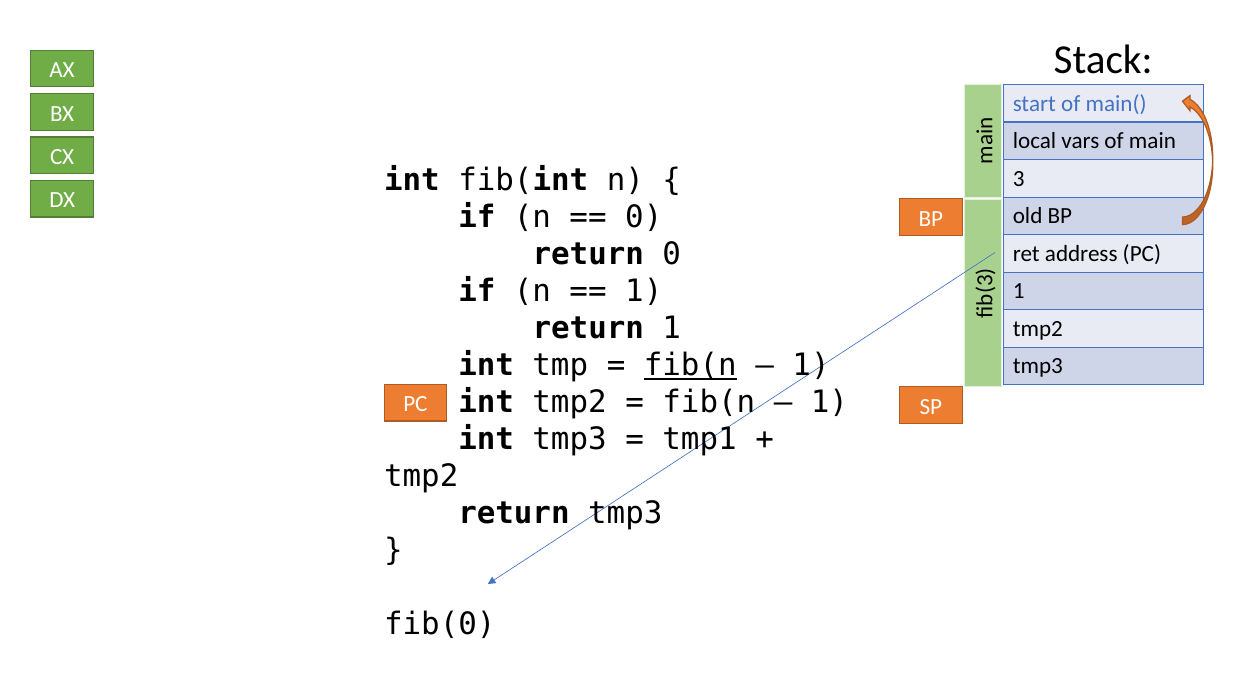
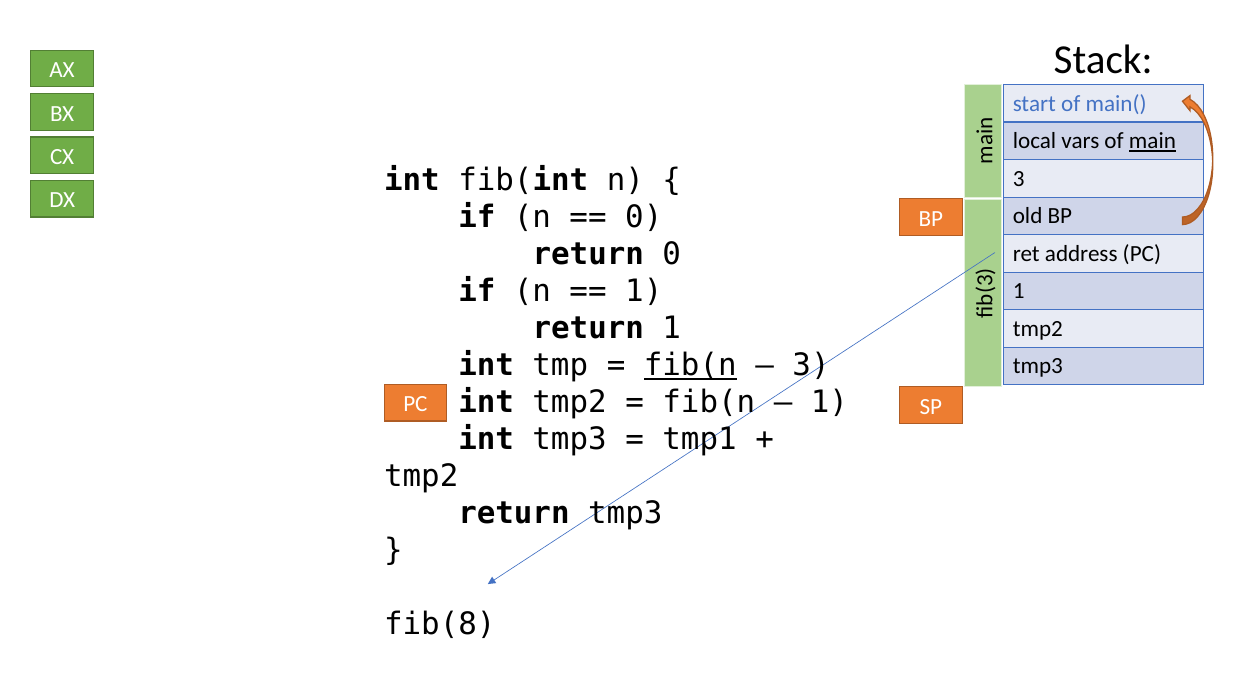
main underline: none -> present (1152, 141)
1: 1 -> 3 (811, 366)
fib(0: fib(0 -> fib(8 (440, 625)
